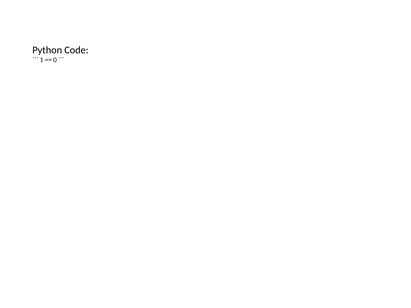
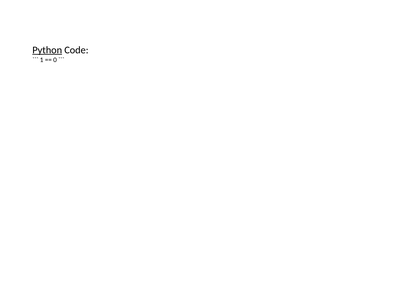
Python underline: none -> present (47, 50)
